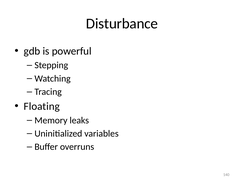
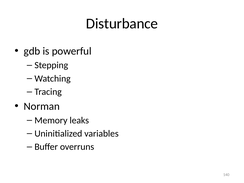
Floating: Floating -> Norman (42, 106)
